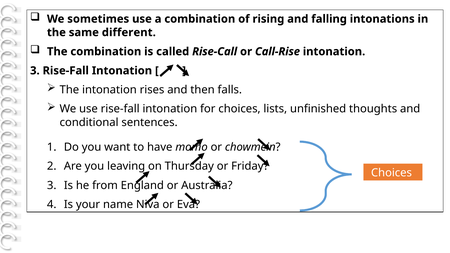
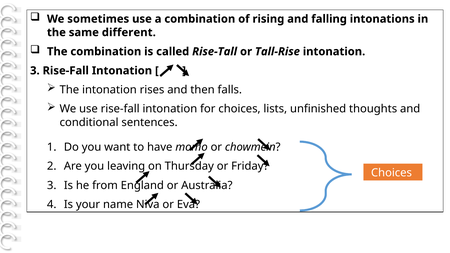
Rise-Call: Rise-Call -> Rise-Tall (215, 52)
Call-Rise: Call-Rise -> Tall-Rise (277, 52)
